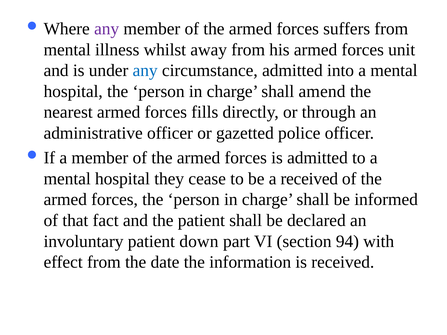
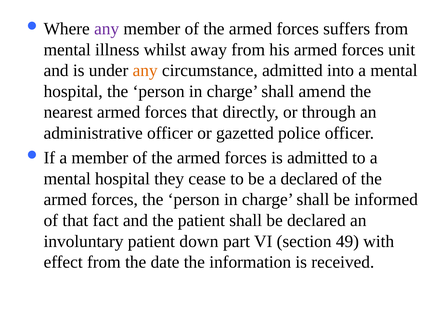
any colour: blue -> orange (145, 71)
forces fills: fills -> that (205, 112)
a received: received -> declared (309, 179)
94: 94 -> 49 (347, 241)
